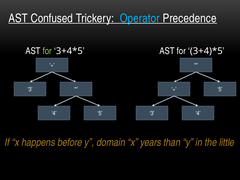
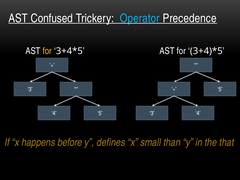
for colour: light green -> yellow (47, 51)
domain: domain -> defines (111, 142)
years: years -> small (151, 142)
little: little -> that (227, 142)
